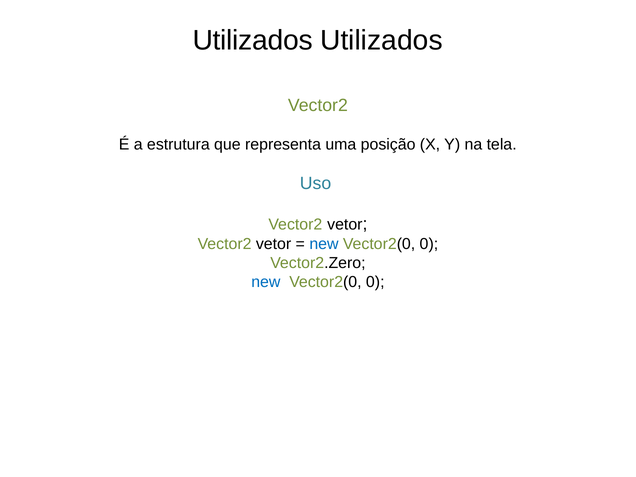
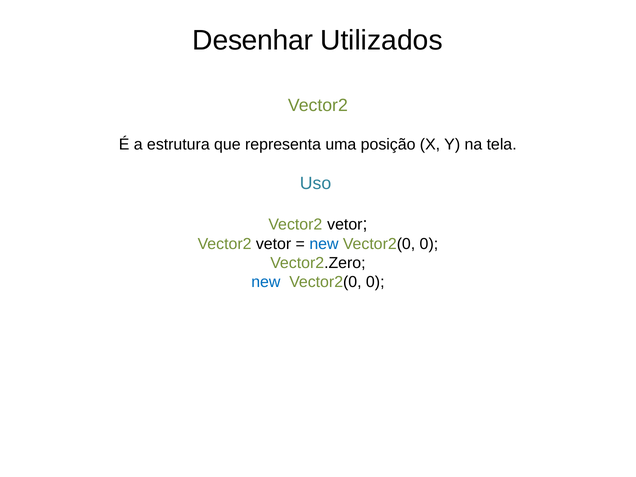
Utilizados: Utilizados -> Desenhar (253, 40)
